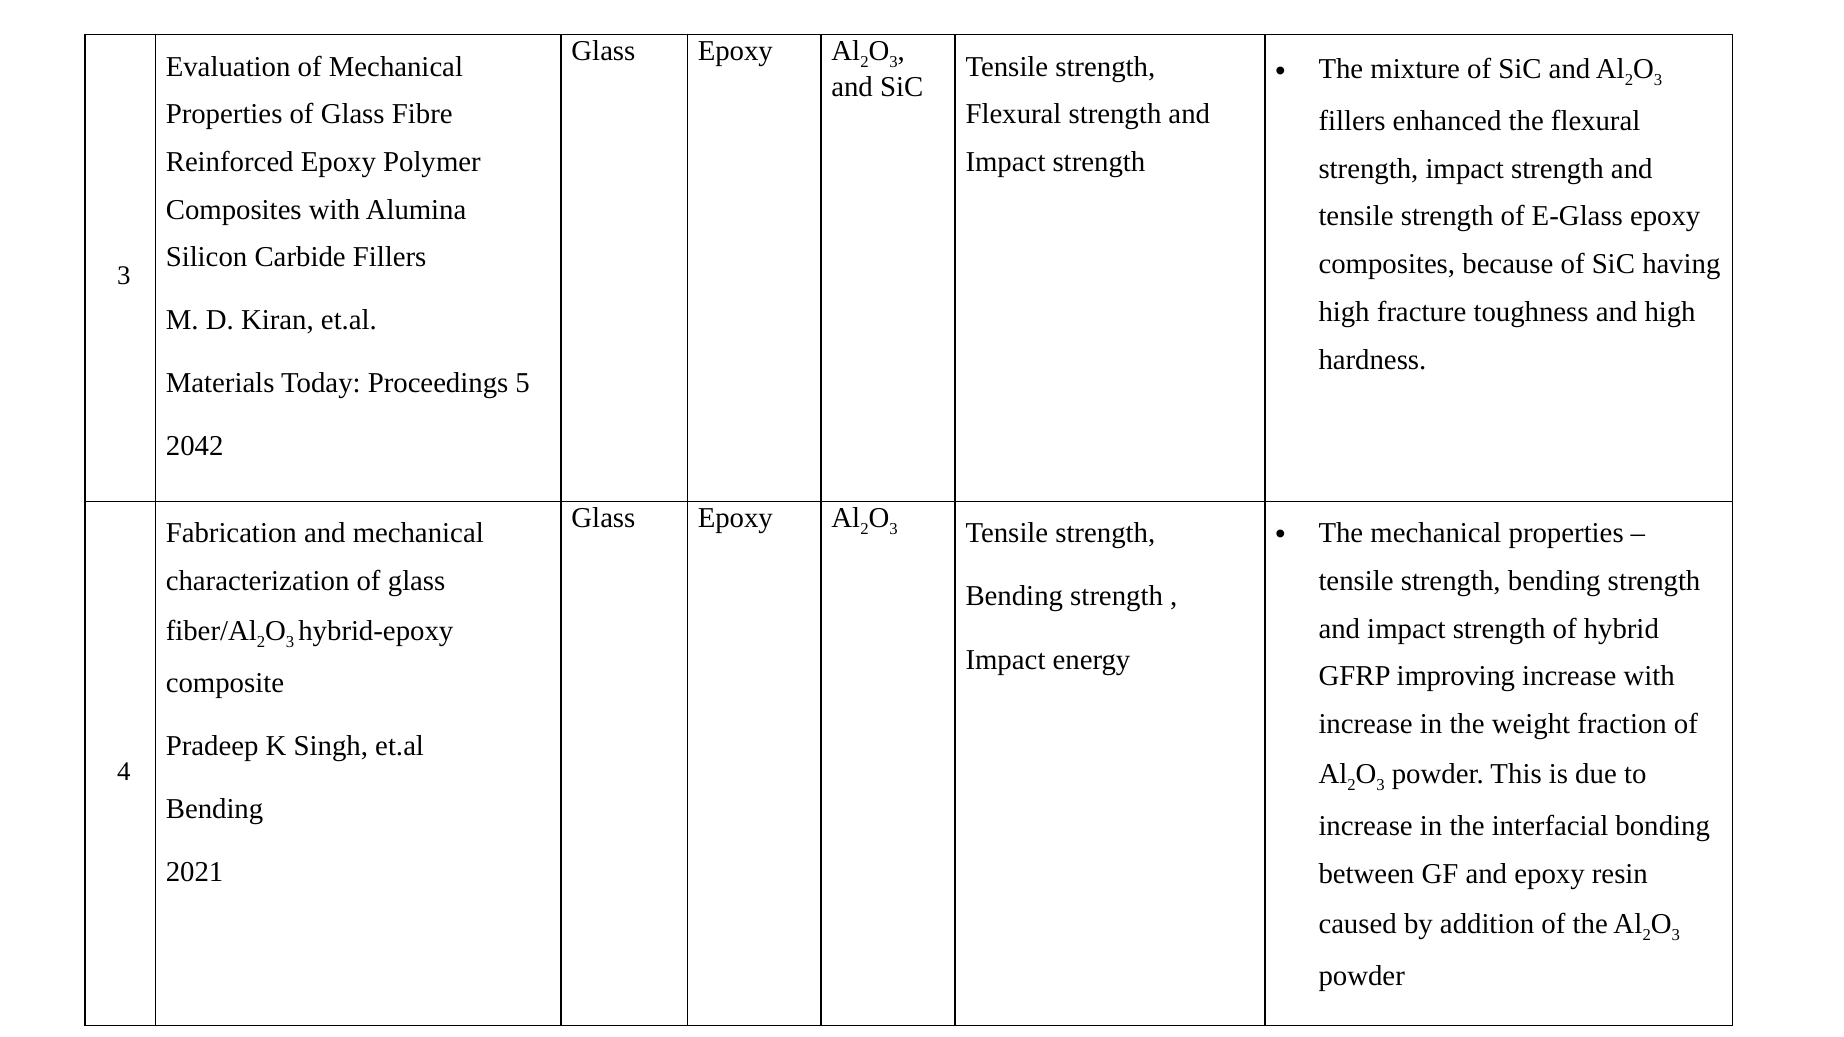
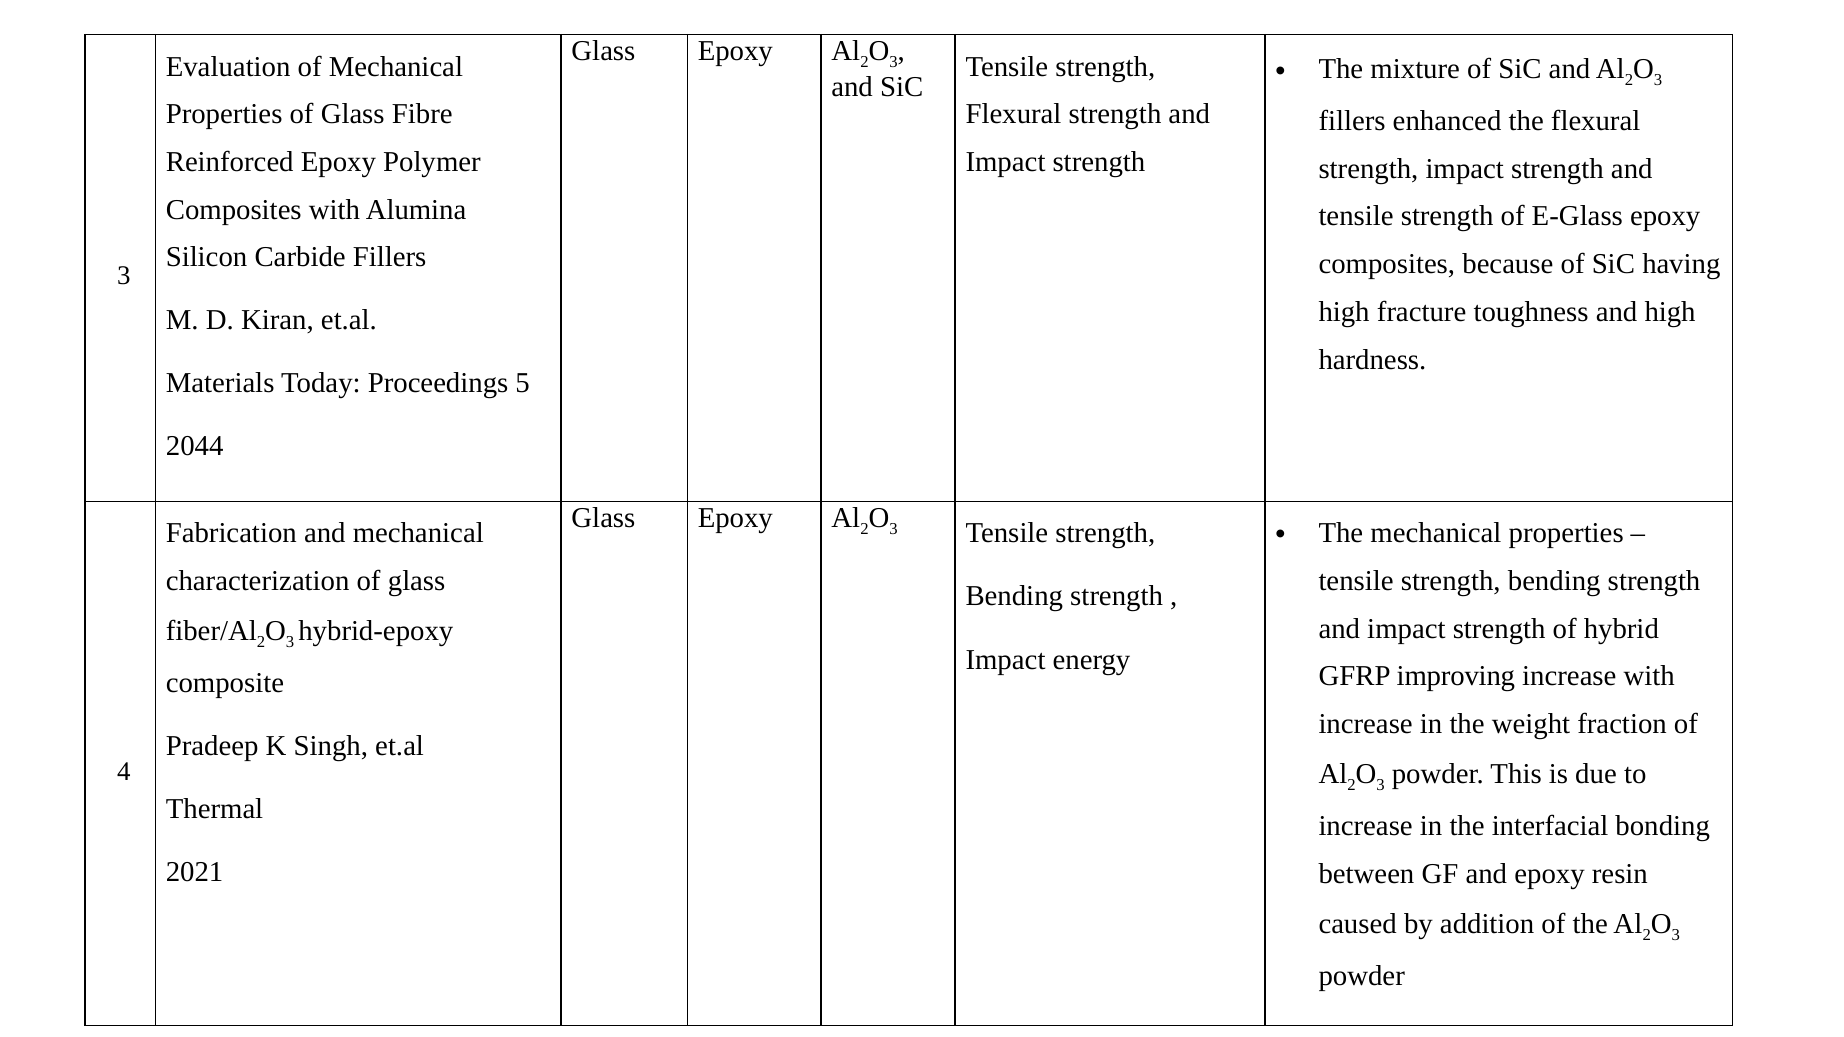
2042: 2042 -> 2044 (195, 447)
Bending: Bending -> Thermal (215, 810)
